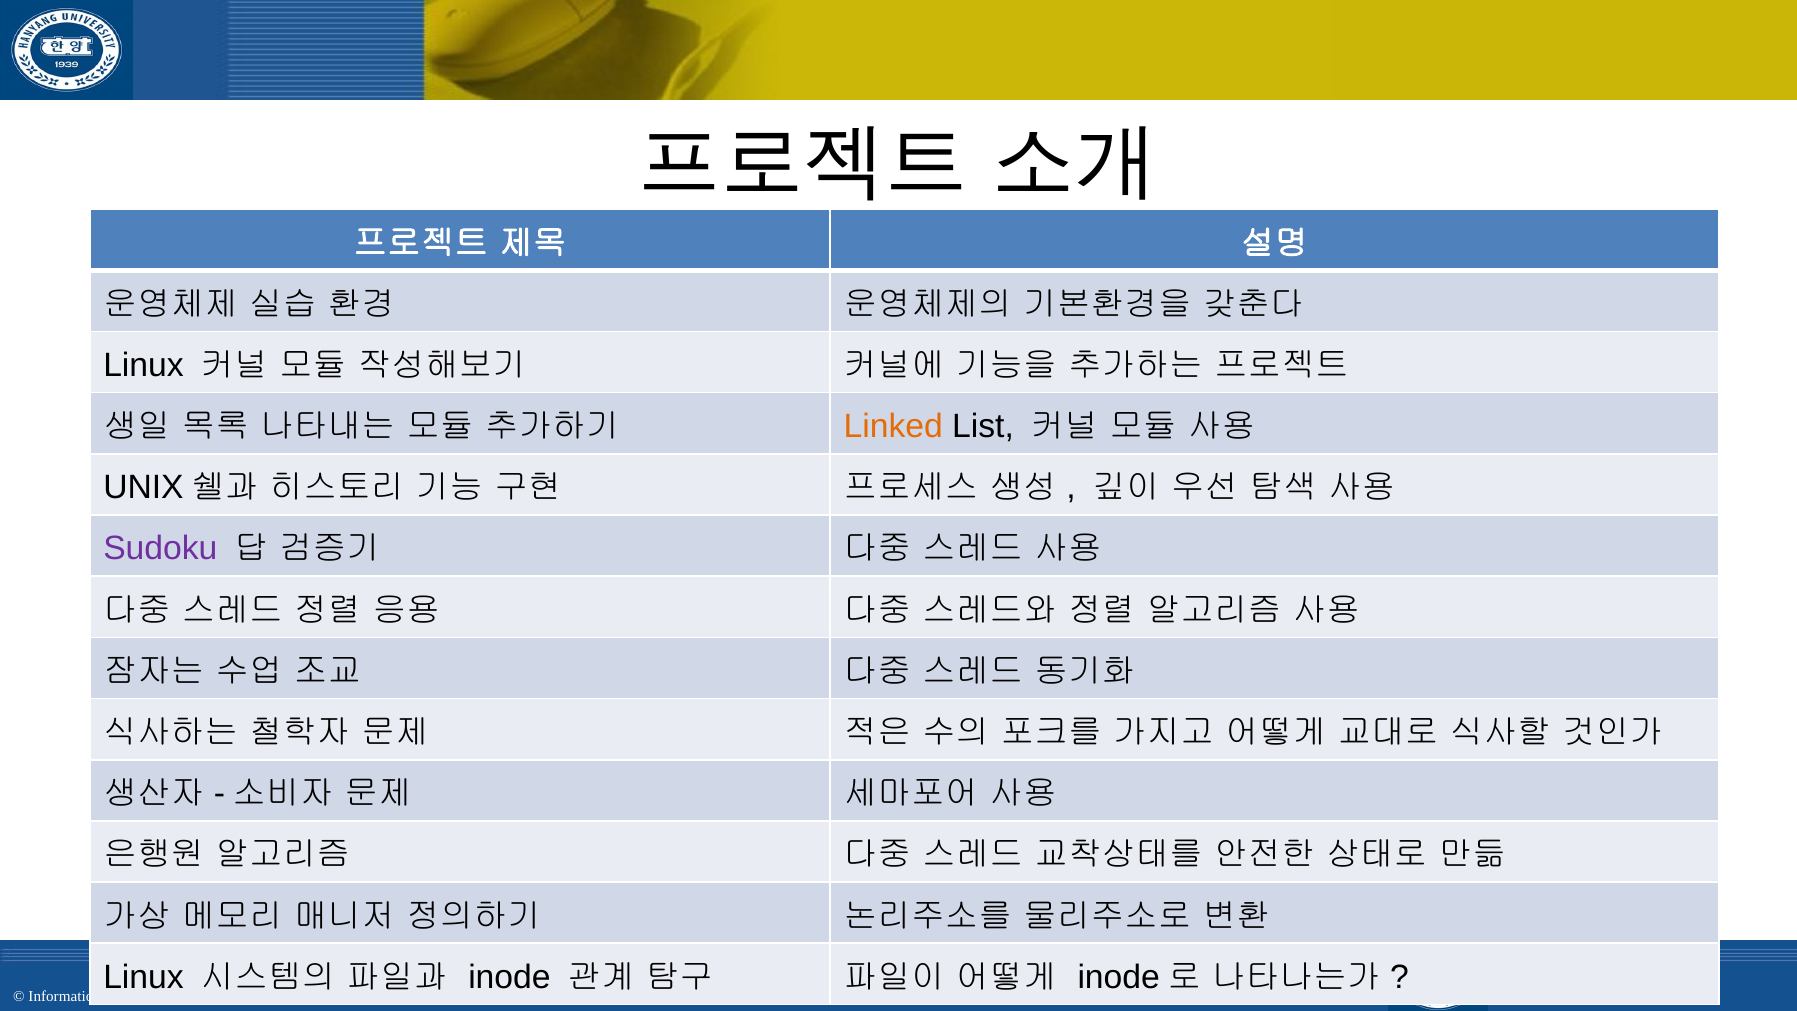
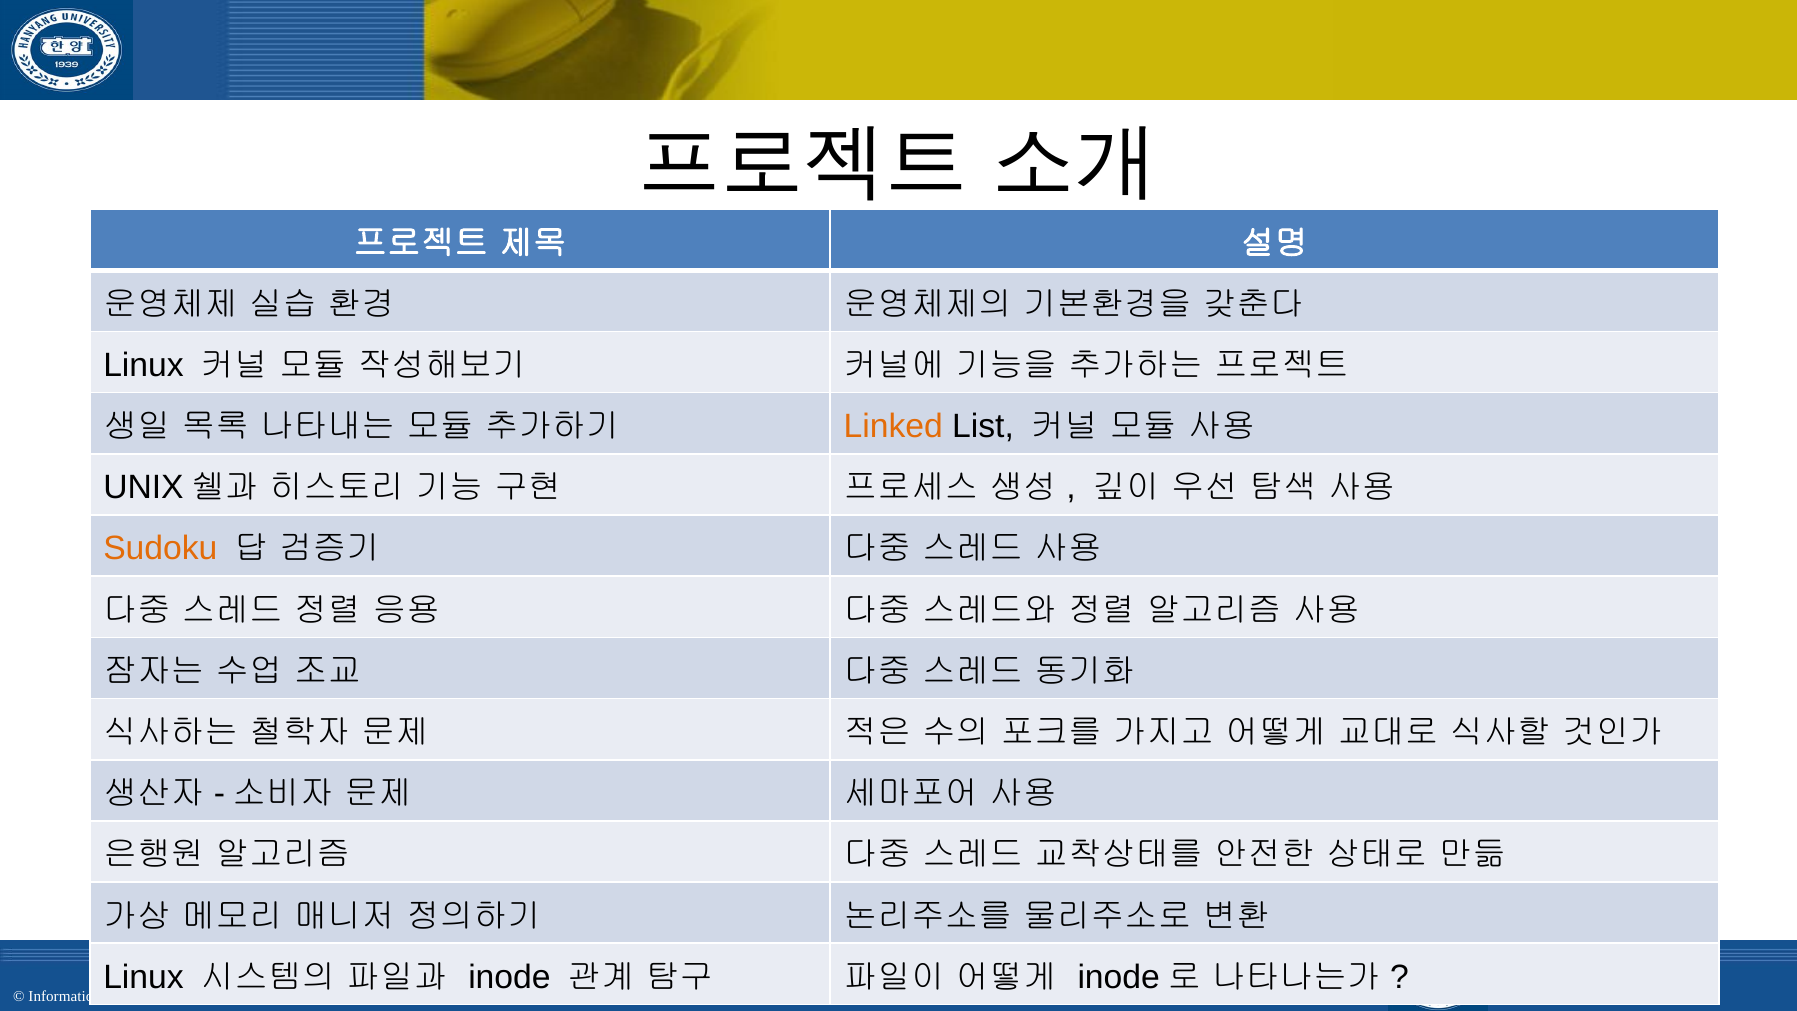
Sudoku colour: purple -> orange (160, 549)
